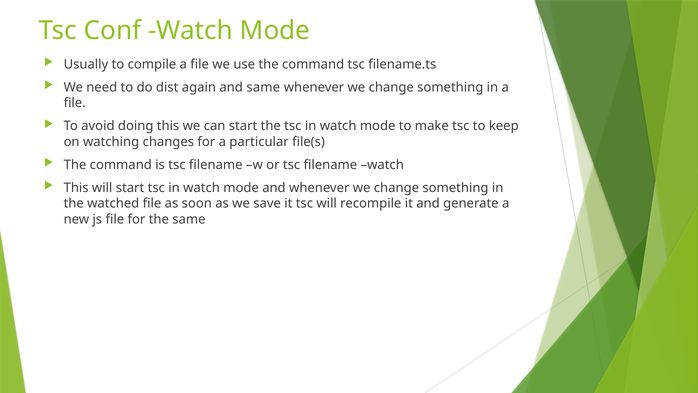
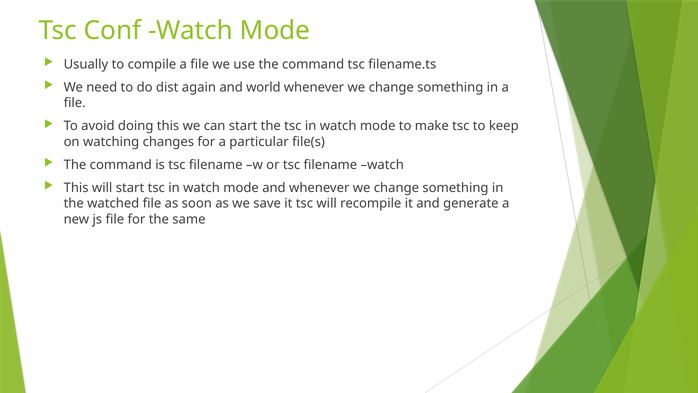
and same: same -> world (263, 87)
